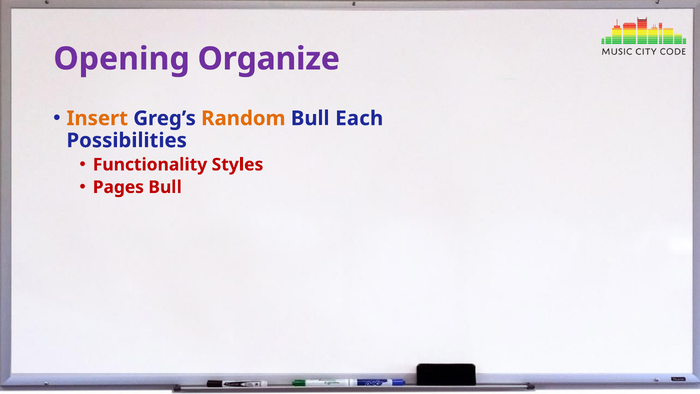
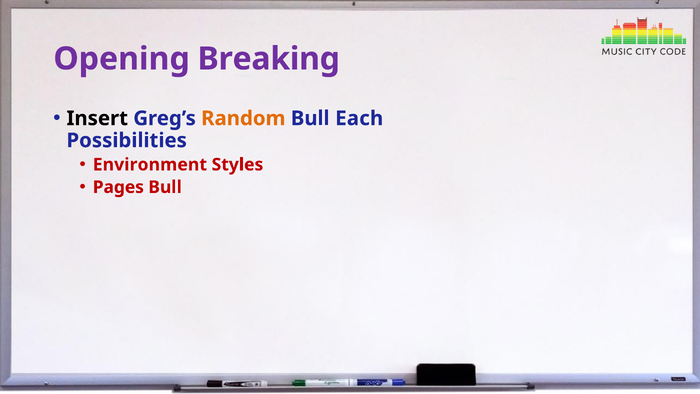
Organize: Organize -> Breaking (269, 59)
Insert colour: orange -> black (97, 118)
Functionality: Functionality -> Environment (150, 165)
